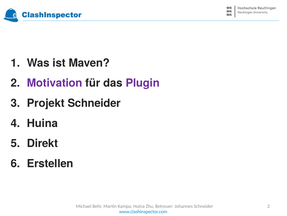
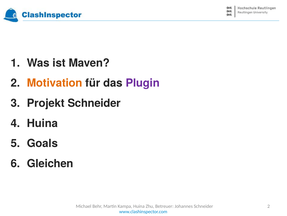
Motivation colour: purple -> orange (55, 83)
Direkt: Direkt -> Goals (42, 143)
Erstellen: Erstellen -> Gleichen (50, 163)
